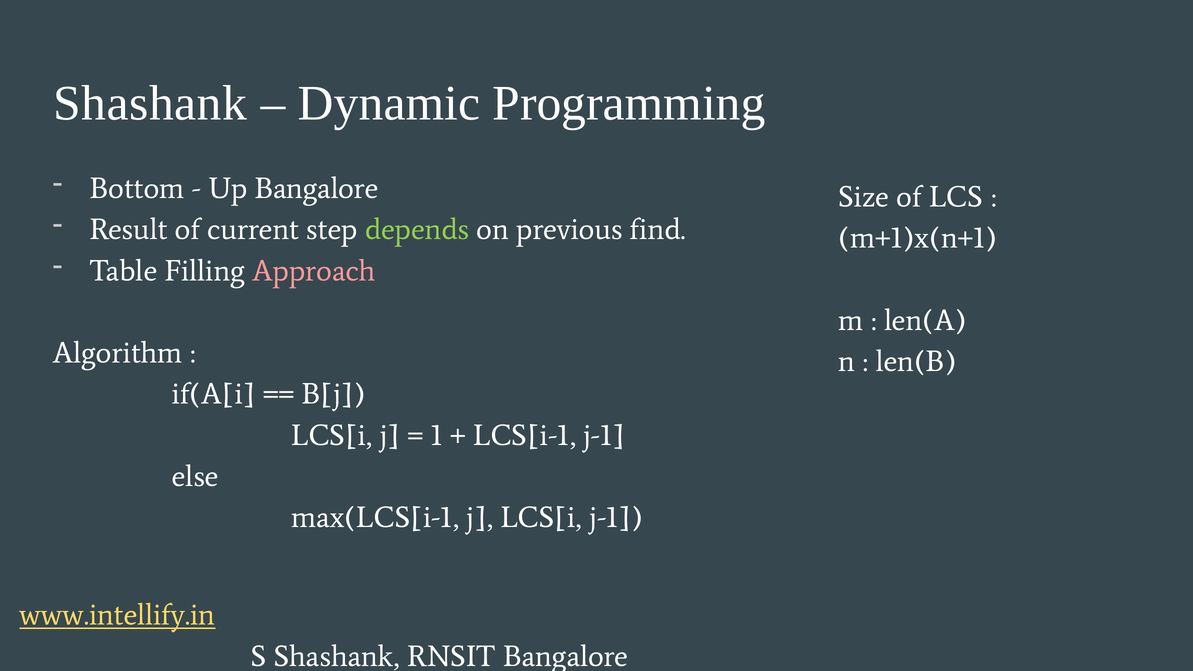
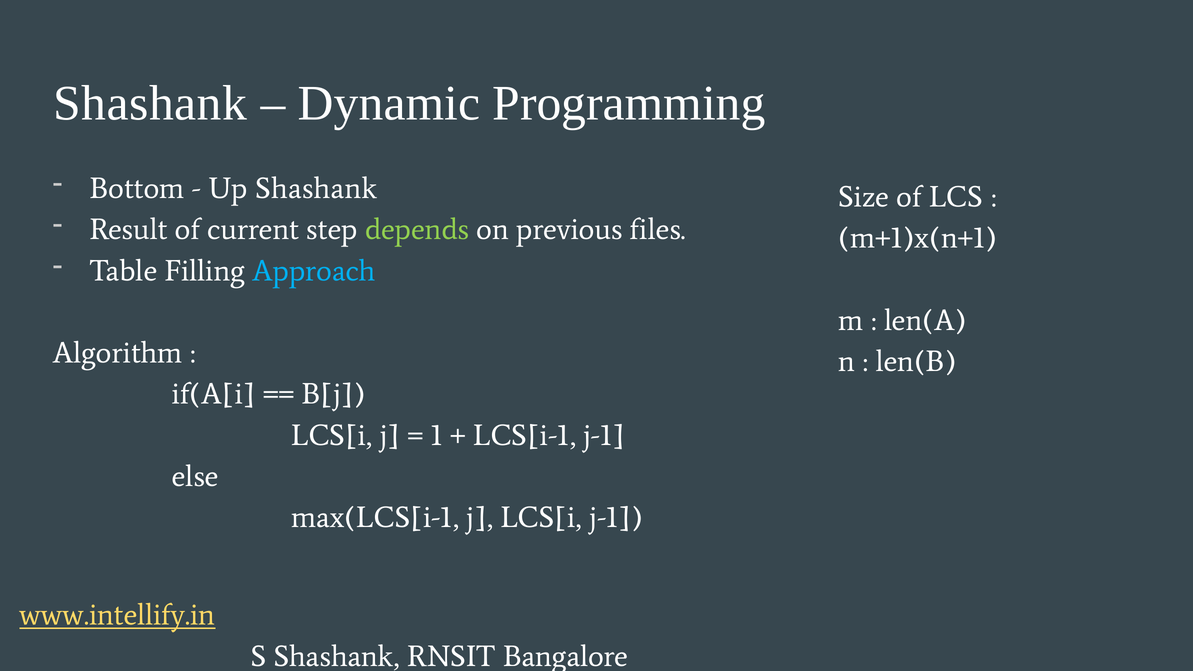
Up Bangalore: Bangalore -> Shashank (316, 188)
find: find -> files (658, 230)
Approach colour: pink -> light blue (314, 271)
